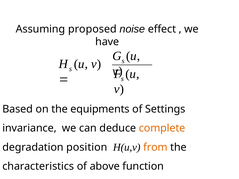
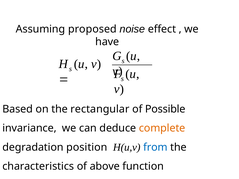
equipments: equipments -> rectangular (100, 109)
Settings: Settings -> Possible (165, 109)
from colour: orange -> blue (155, 147)
